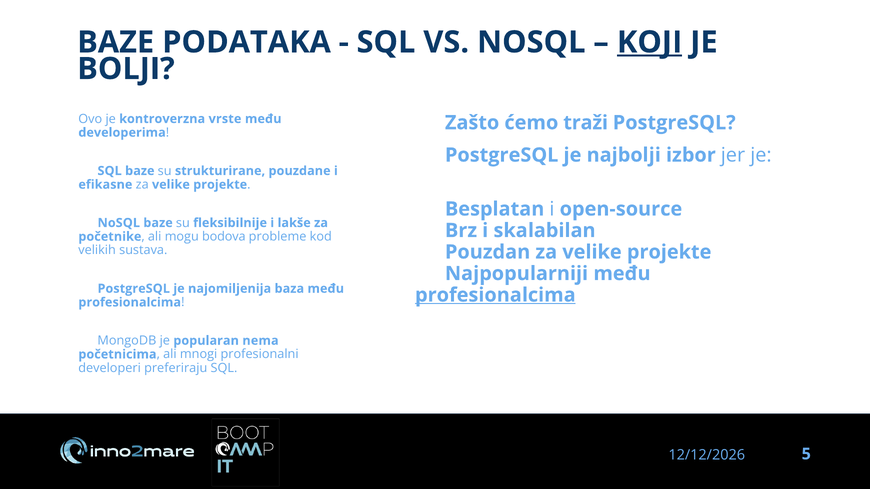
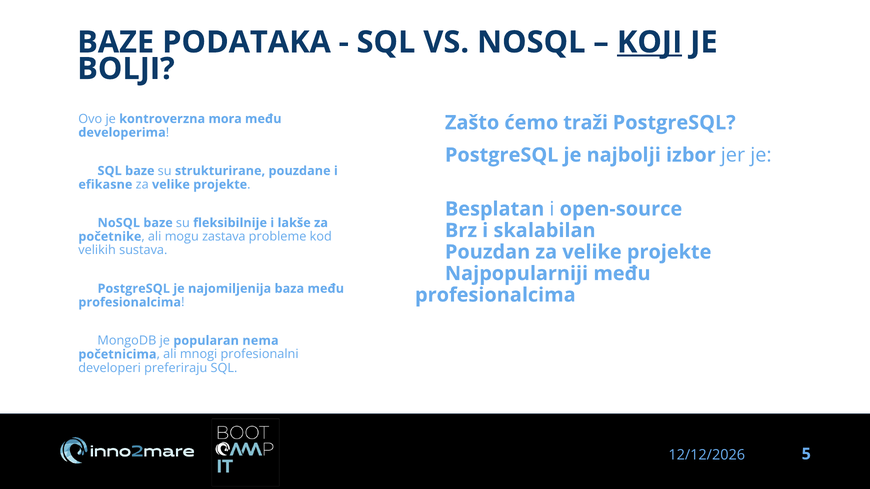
vrste: vrste -> mora (225, 119)
bodova: bodova -> zastava (224, 237)
profesionalcima underline: present -> none (495, 295)
